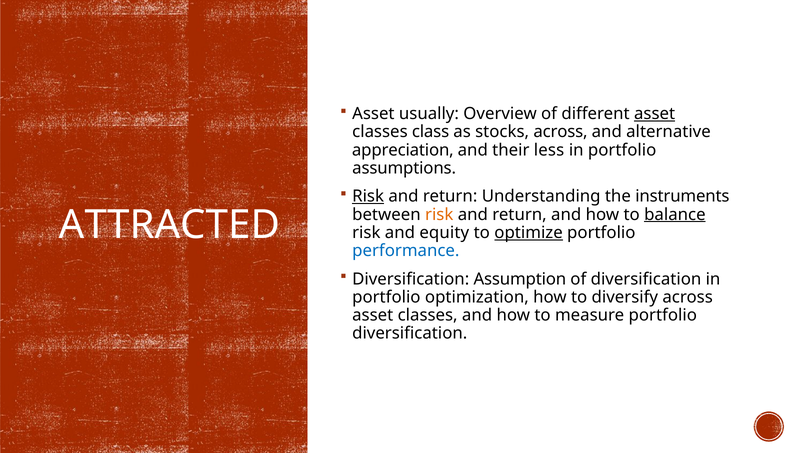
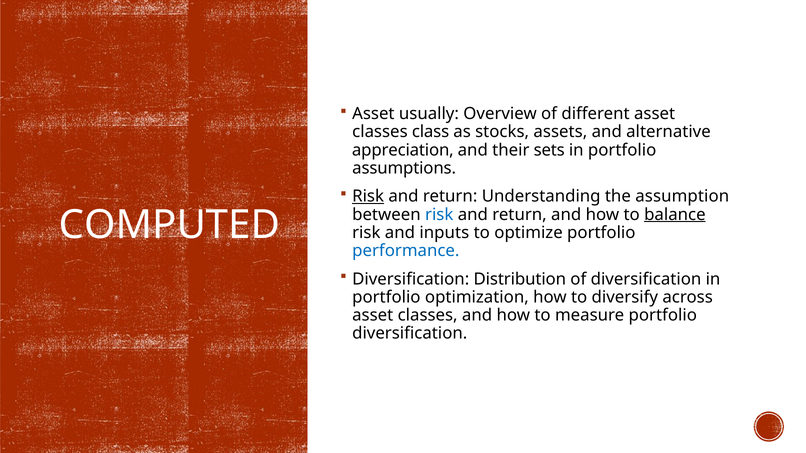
asset underline: present -> none (655, 114)
stocks across: across -> assets (560, 132)
less: less -> sets (549, 150)
instruments: instruments -> assumption (682, 197)
risk colour: orange -> blue (439, 215)
ATTRACTED: ATTRACTED -> COMPUTED (170, 225)
equity: equity -> inputs (444, 233)
optimize underline: present -> none (529, 233)
Assumption: Assumption -> Distribution (520, 279)
